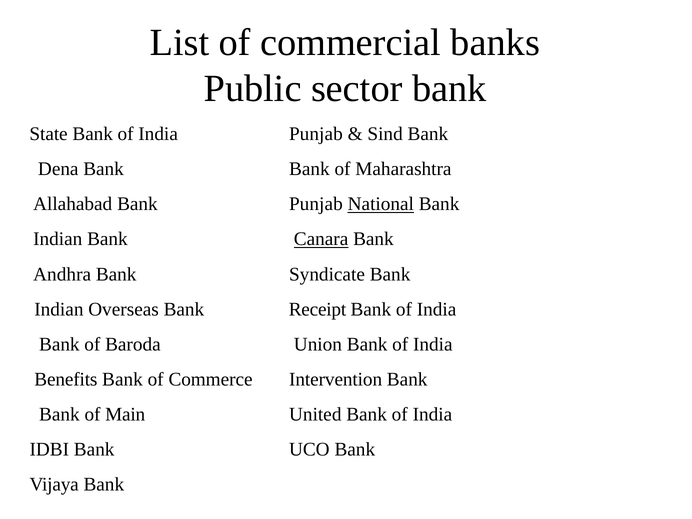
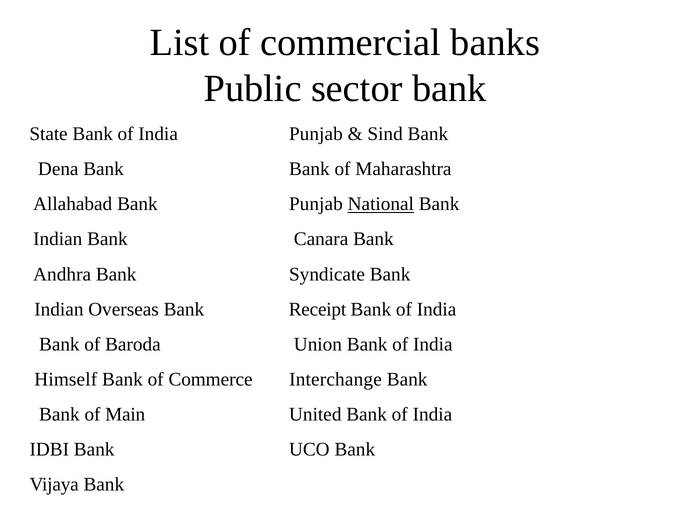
Canara underline: present -> none (321, 239)
Benefits: Benefits -> Himself (66, 379)
Intervention: Intervention -> Interchange (335, 379)
